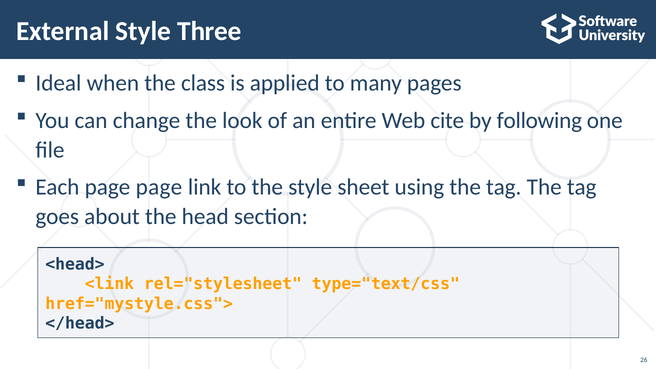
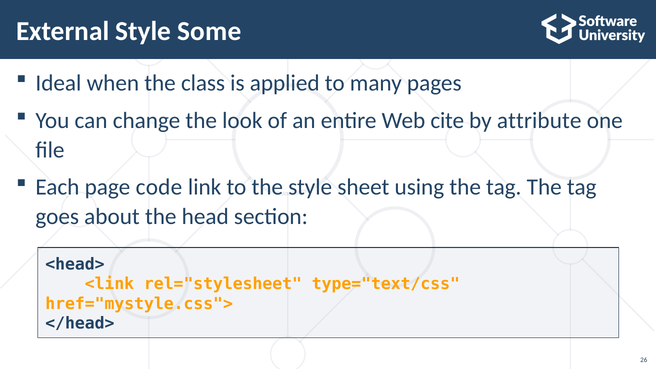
Three: Three -> Some (209, 31)
following: following -> attribute (539, 121)
page page: page -> code (159, 187)
